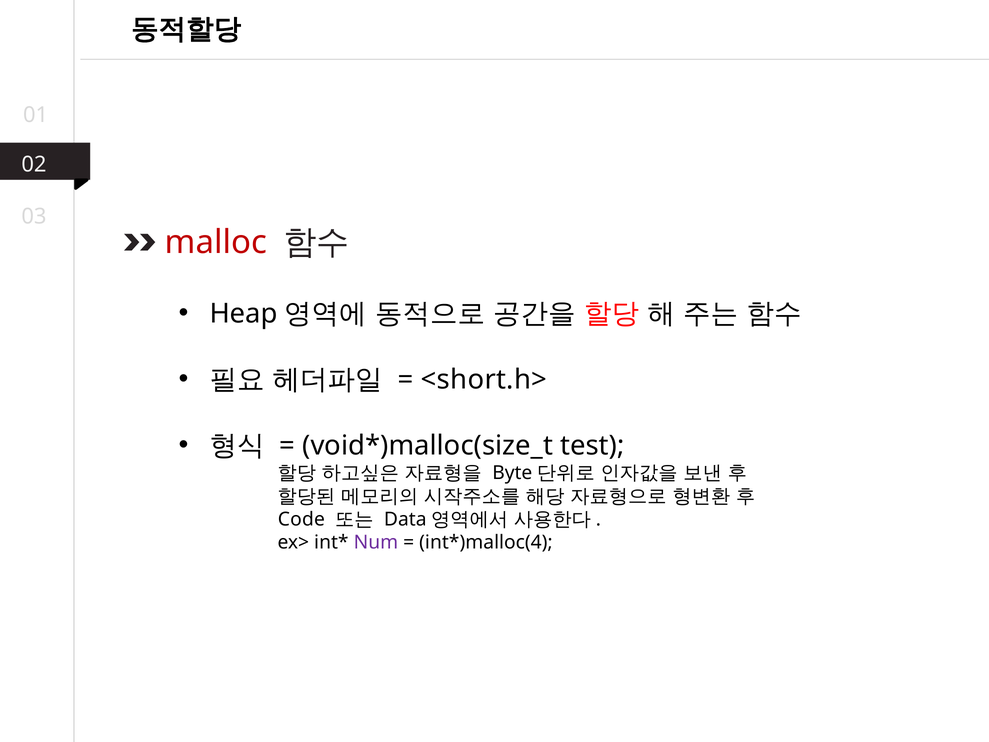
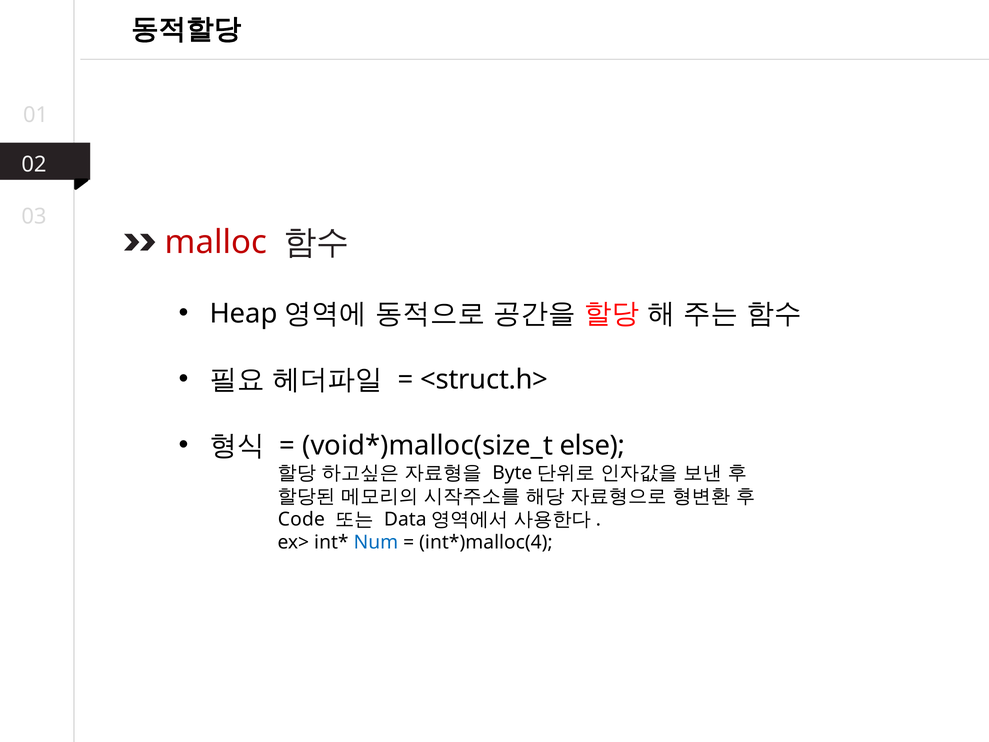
<short.h>: <short.h> -> <struct.h> (484, 380)
test: test -> else (592, 446)
Num colour: purple -> blue (376, 542)
